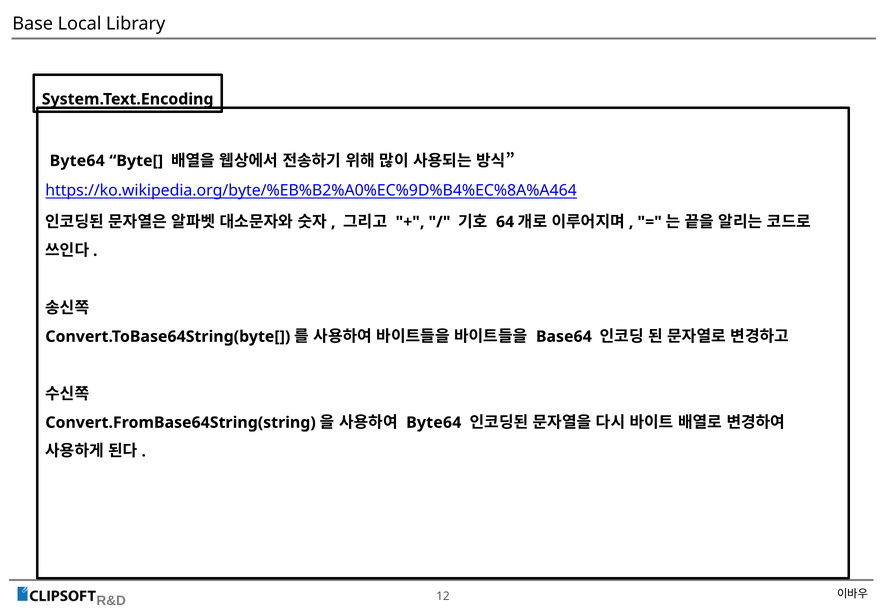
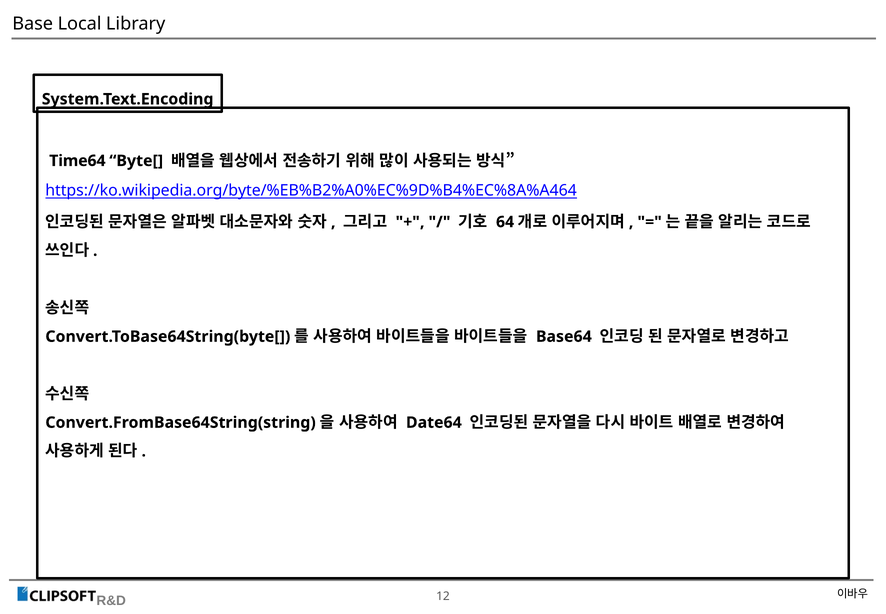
Byte64: Byte64 -> Time64 (77, 161)
Byte64: Byte64 -> Date64 (434, 422)
